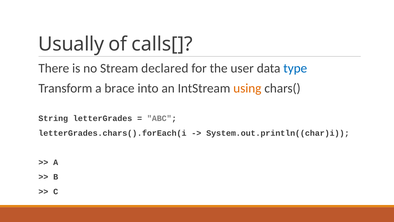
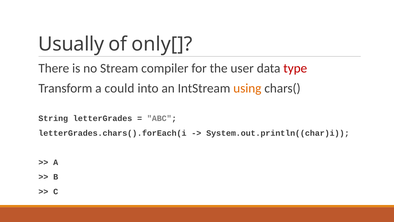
calls[: calls[ -> only[ (162, 44)
declared: declared -> compiler (165, 68)
type colour: blue -> red (295, 68)
brace: brace -> could (119, 88)
